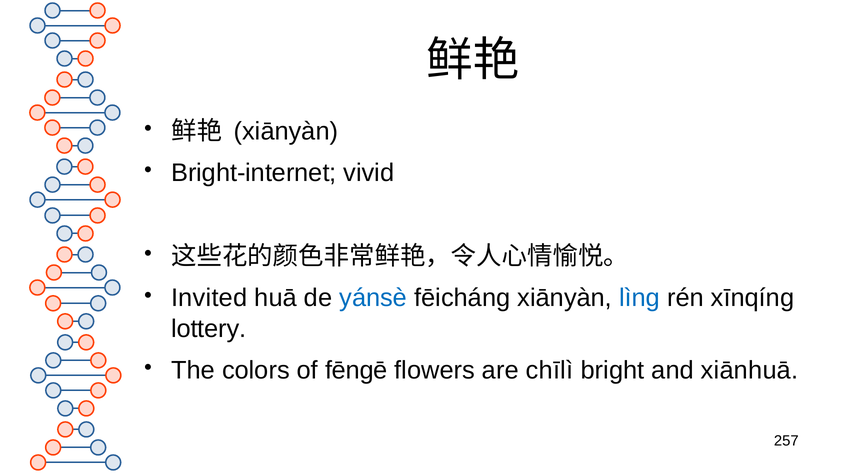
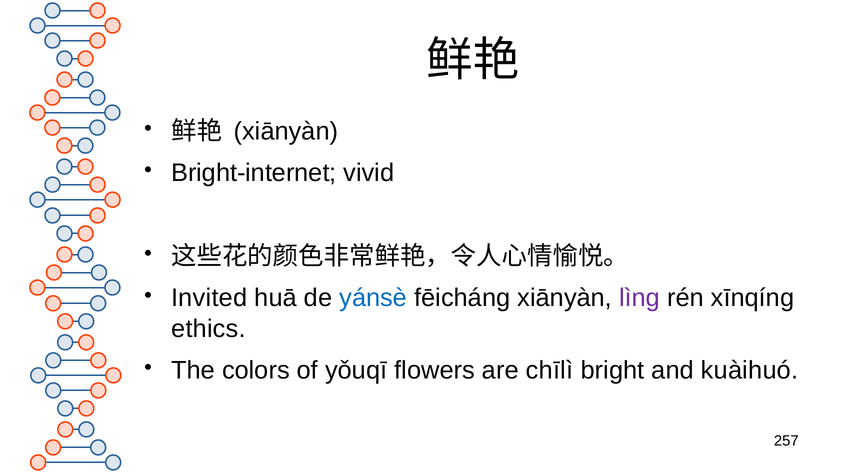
lìng colour: blue -> purple (640, 298)
lottery: lottery -> ethics (209, 329)
fēngē: fēngē -> yǒuqī (356, 370)
xiānhuā: xiānhuā -> kuàihuó (750, 370)
